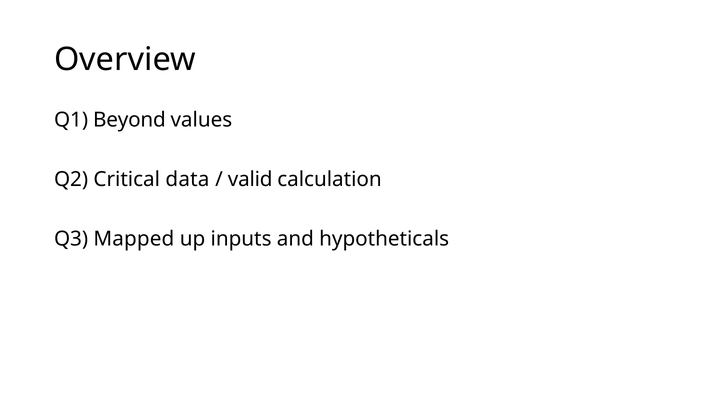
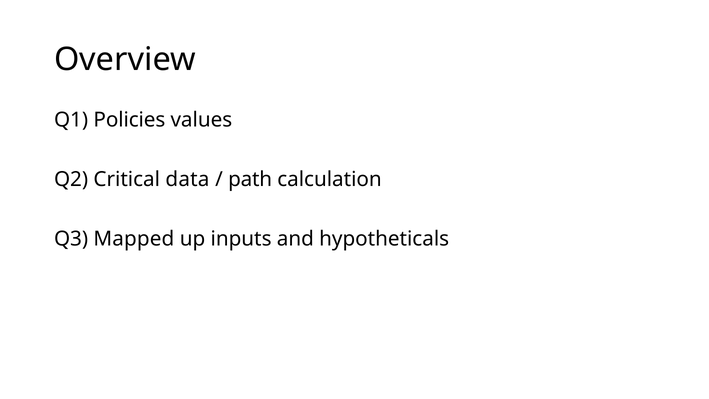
Beyond: Beyond -> Policies (129, 120)
valid: valid -> path (250, 179)
